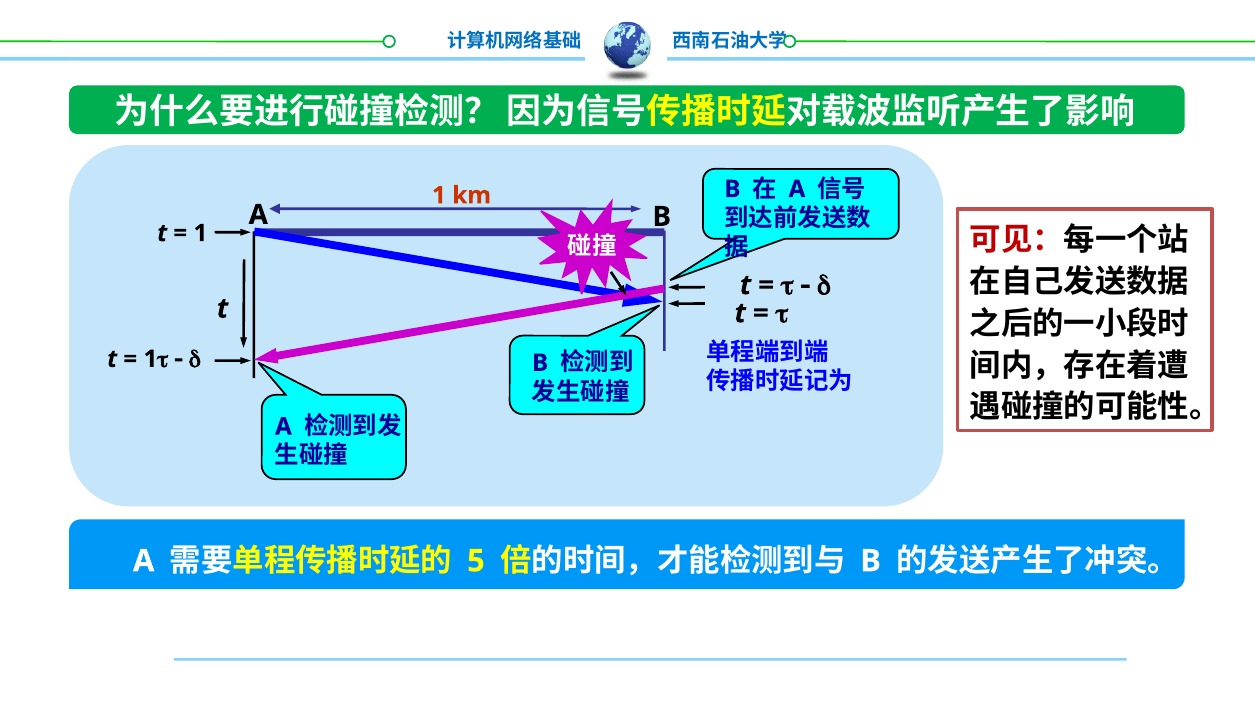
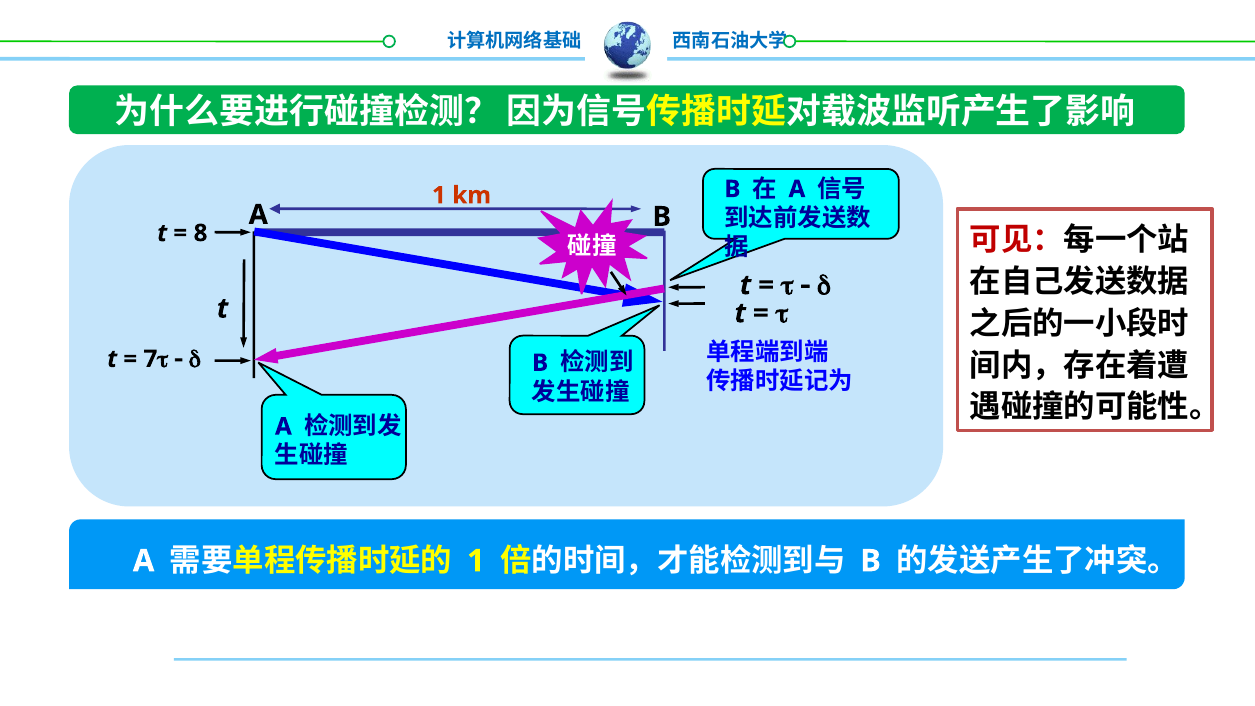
1: 1 -> 8 (201, 233)
1: 1 -> 7 (151, 359)
5: 5 -> 1 (476, 561)
